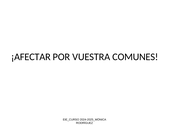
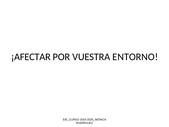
COMUNES: COMUNES -> ENTORNO (135, 57)
